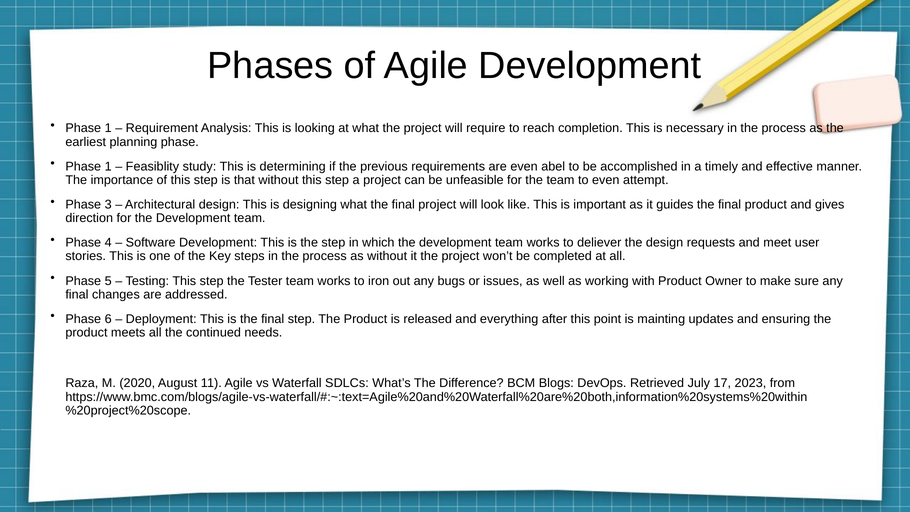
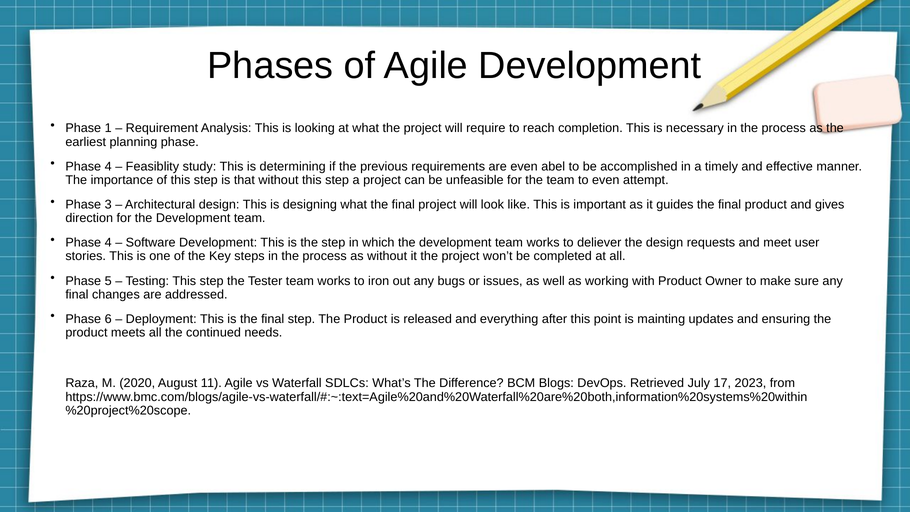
1: 1 -> 4 (108, 166)
